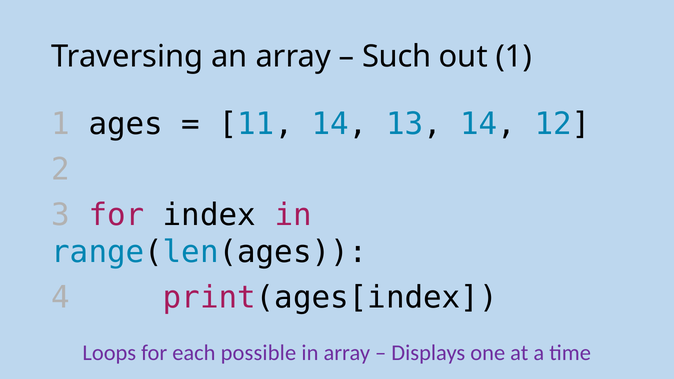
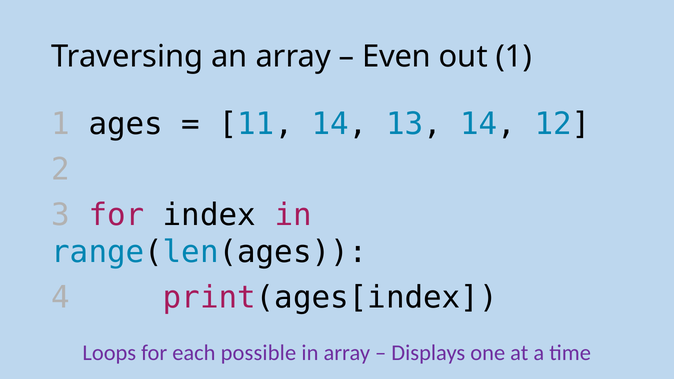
Such: Such -> Even (397, 57)
